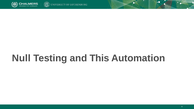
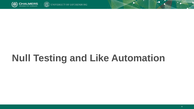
This: This -> Like (99, 58)
